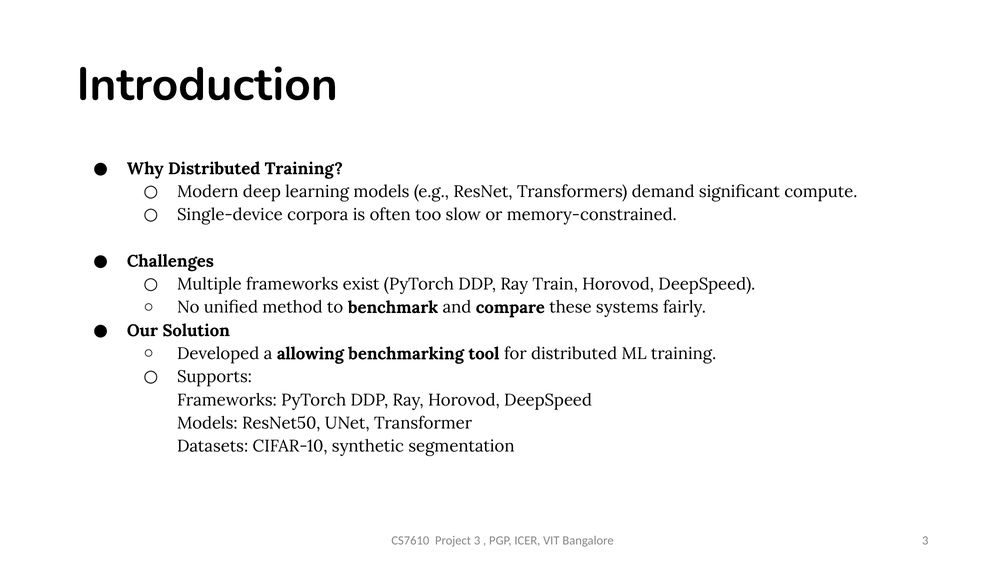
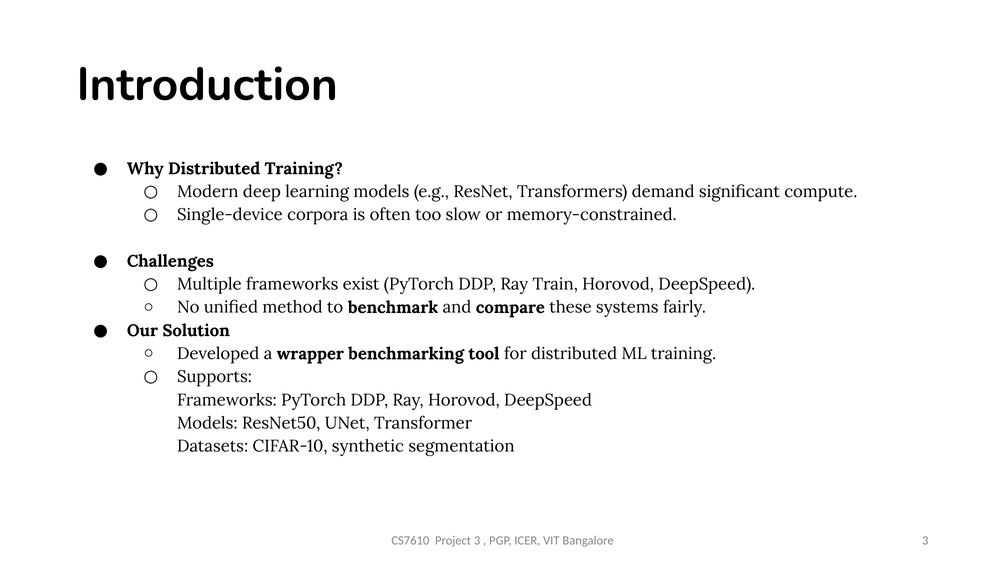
allowing: allowing -> wrapper (310, 353)
